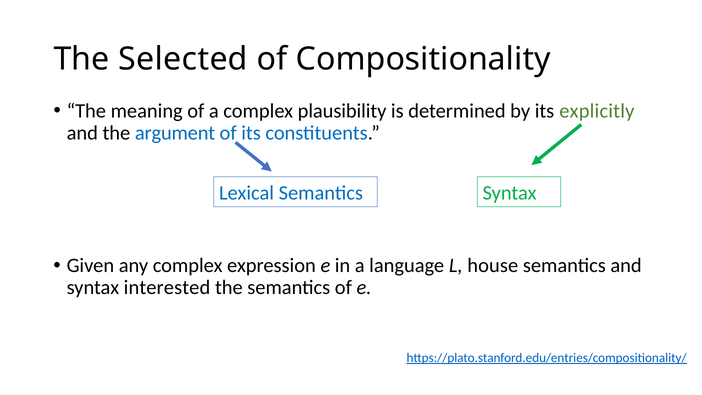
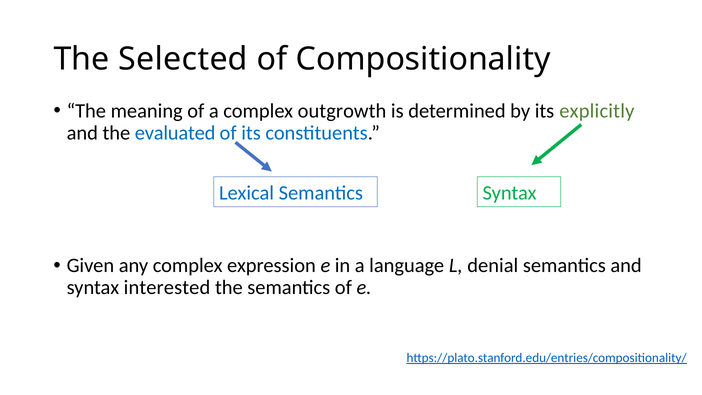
plausibility: plausibility -> outgrowth (342, 111)
argument: argument -> evaluated (175, 133)
house: house -> denial (493, 266)
